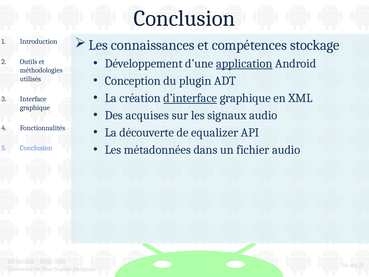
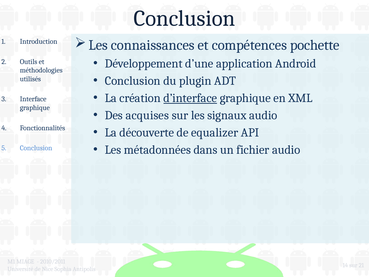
stockage: stockage -> pochette (315, 45)
application underline: present -> none (244, 63)
Conception: Conception -> Conclusion (133, 81)
